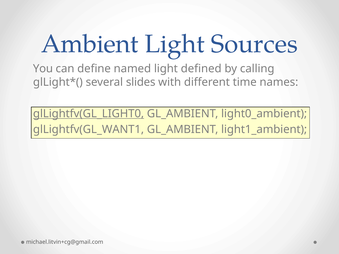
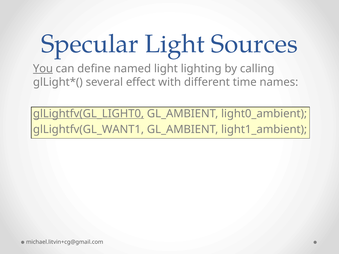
Ambient: Ambient -> Specular (90, 44)
You underline: none -> present (43, 69)
defined: defined -> lighting (201, 69)
slides: slides -> effect (141, 82)
